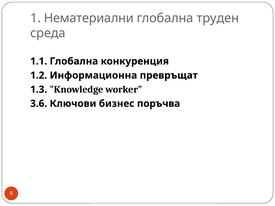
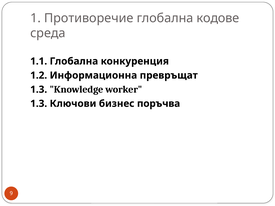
Нематериални: Нематериални -> Противоречие (89, 18)
труден: труден -> кодове (218, 18)
3.6: 3.6 -> 1.3 (39, 104)
